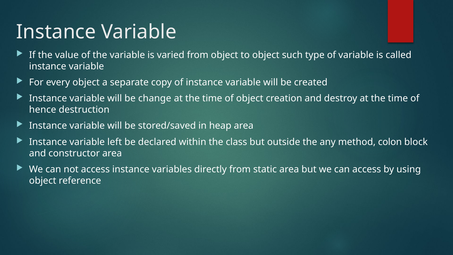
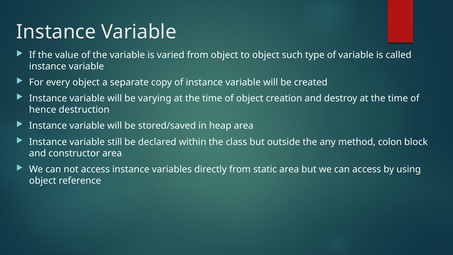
change: change -> varying (155, 98)
left: left -> still (115, 142)
